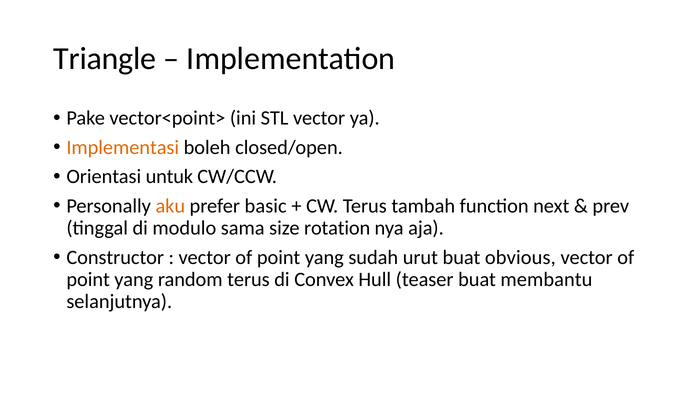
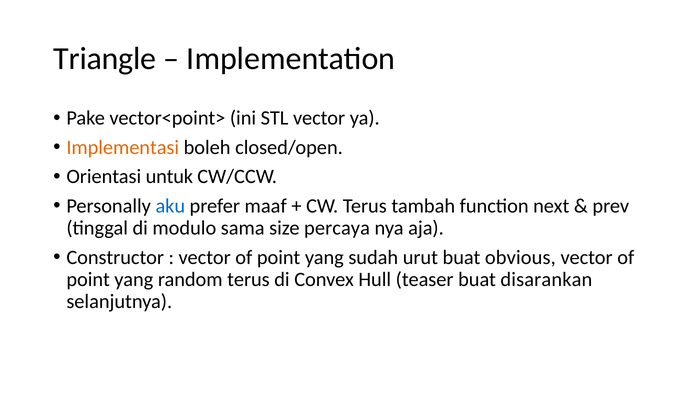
aku colour: orange -> blue (170, 206)
basic: basic -> maaf (266, 206)
rotation: rotation -> percaya (337, 228)
membantu: membantu -> disarankan (546, 279)
